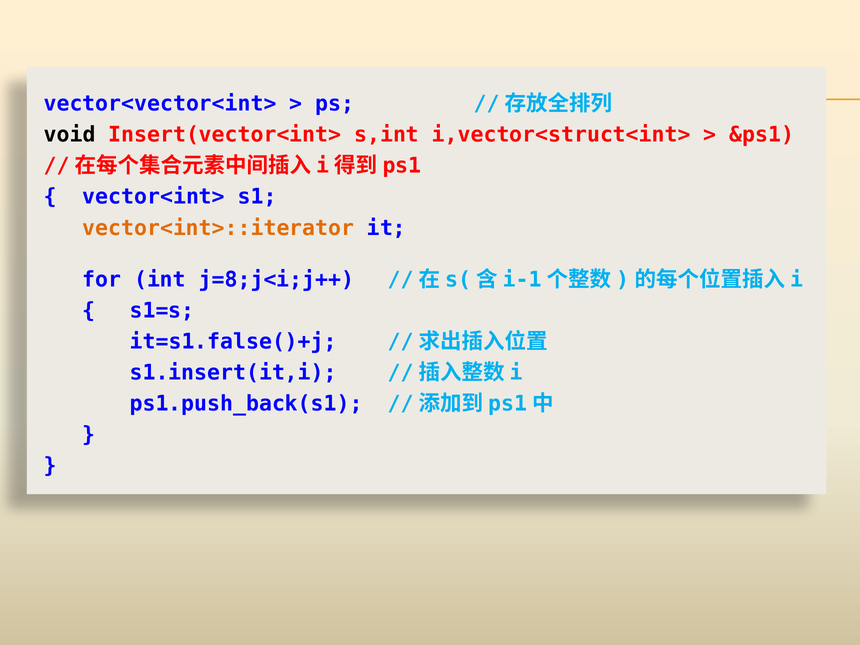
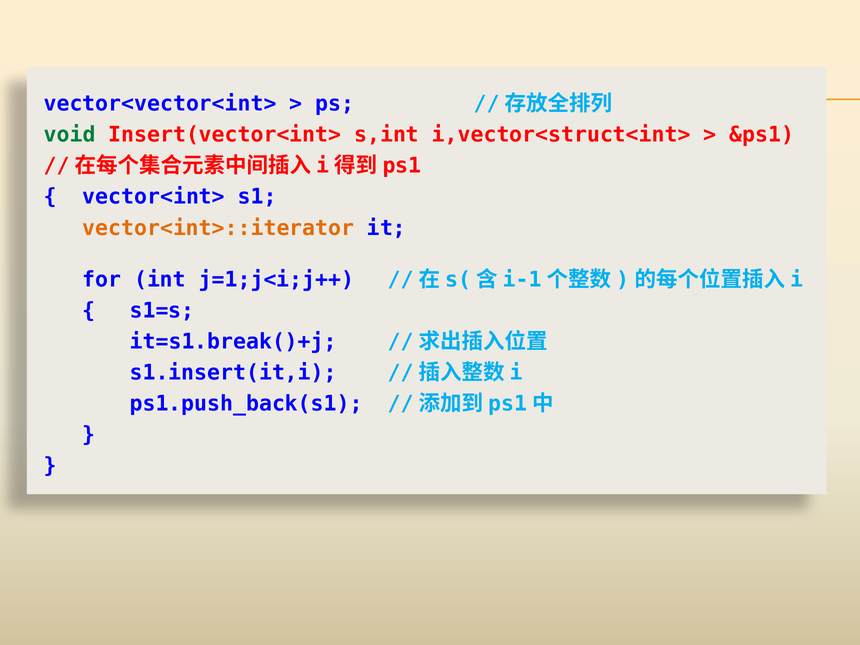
void colour: black -> green (70, 135)
j=8;j<i;j++: j=8;j<i;j++ -> j=1;j<i;j++ (276, 280)
it=s1.false()+j: it=s1.false()+j -> it=s1.break()+j (233, 342)
